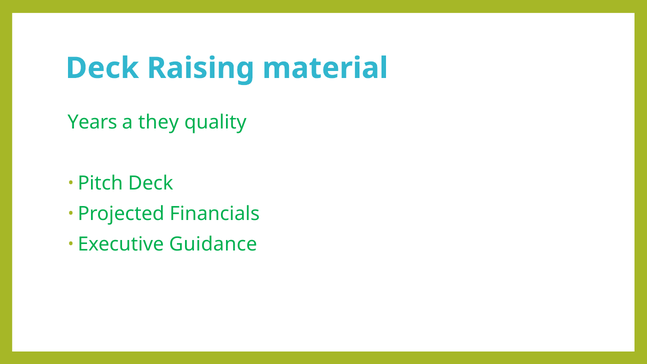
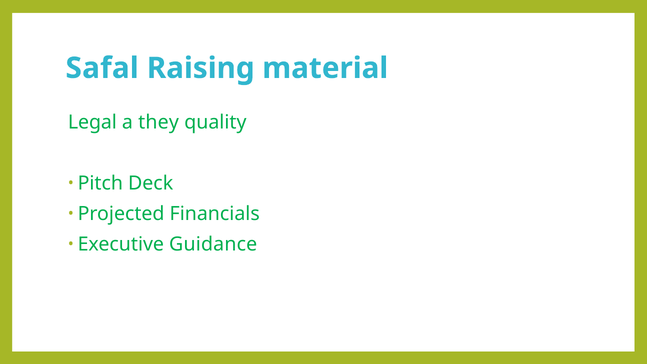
Deck: Deck -> Safal (102, 68)
Years: Years -> Legal (92, 122)
